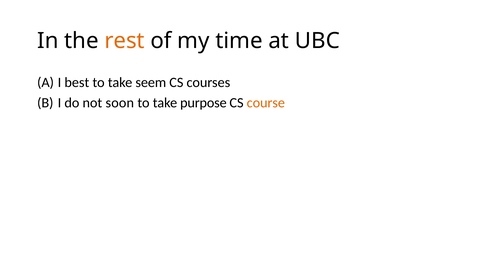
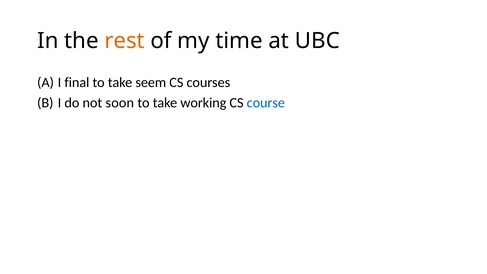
best: best -> final (77, 82)
purpose: purpose -> working (203, 103)
course colour: orange -> blue (266, 103)
